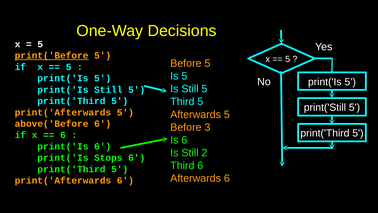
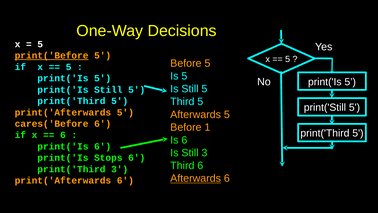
above('Before: above('Before -> cares('Before (52, 124)
3: 3 -> 1 (207, 127)
Still 2: 2 -> 3 (204, 153)
5: 5 -> 3 (120, 169)
Afterwards underline: none -> present (196, 178)
